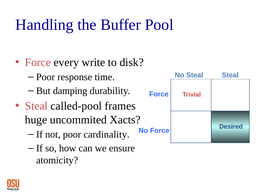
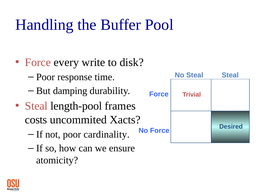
called-pool: called-pool -> length-pool (76, 106)
huge: huge -> costs (36, 120)
